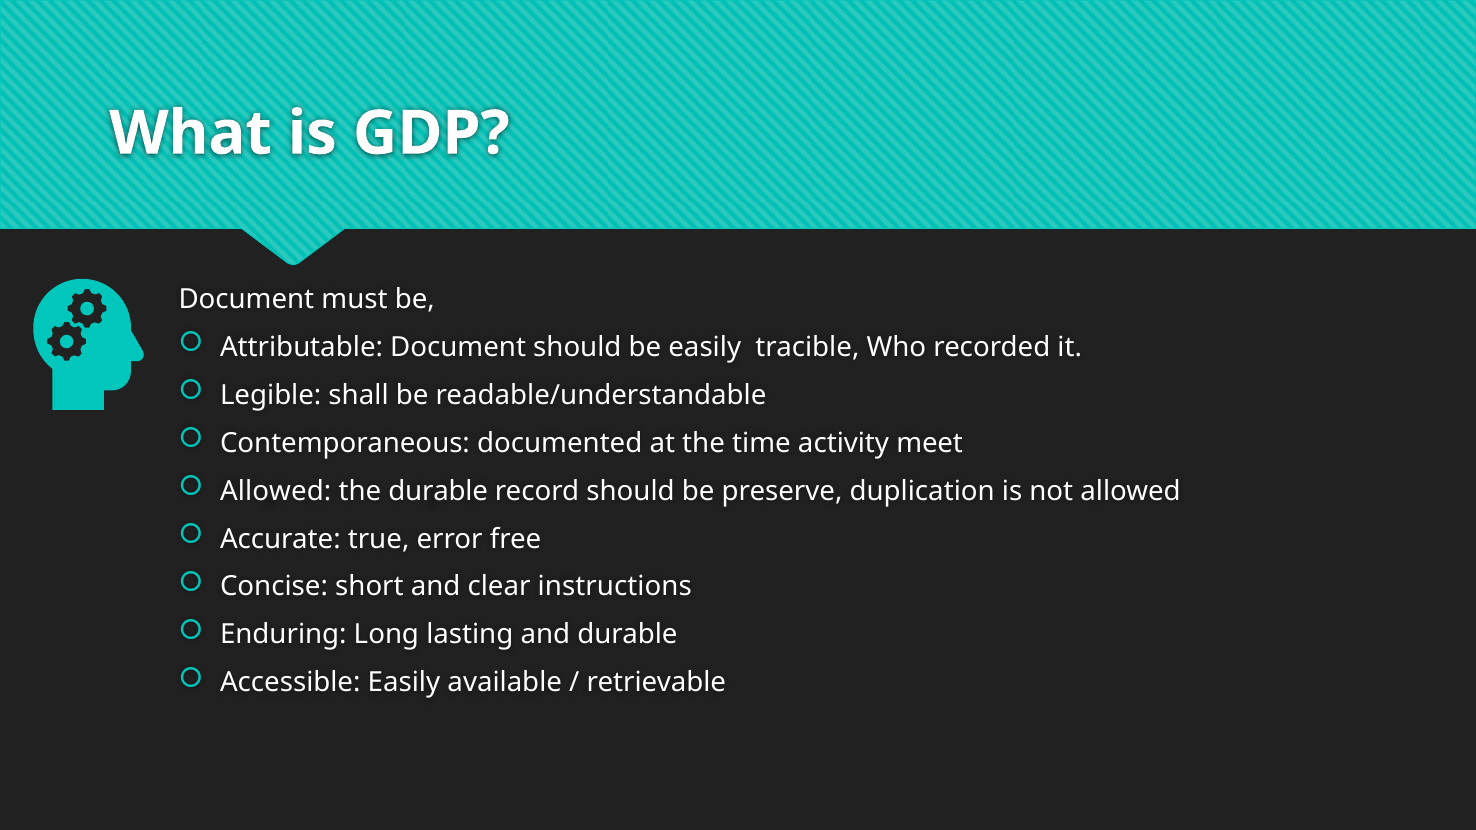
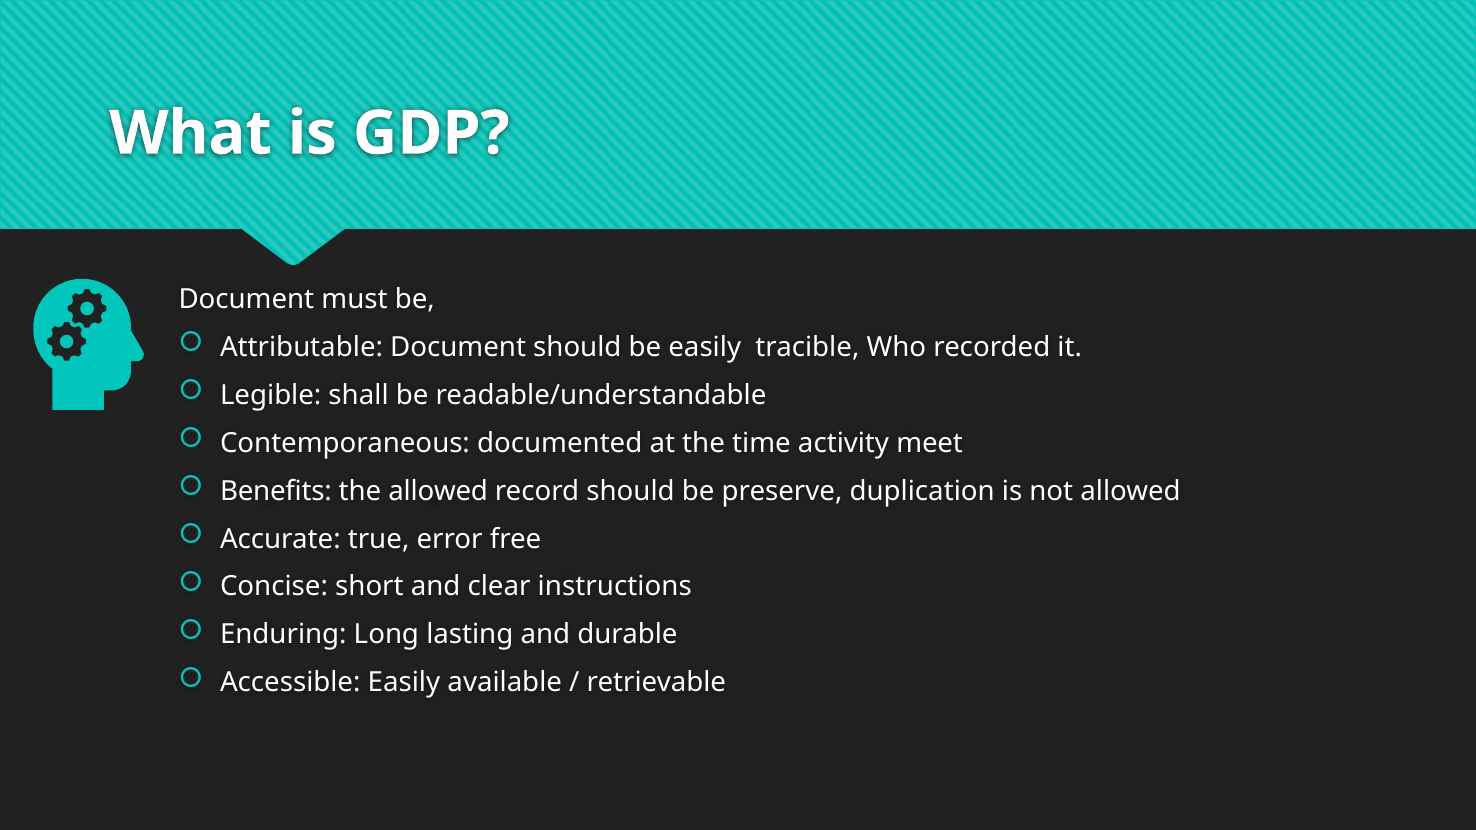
Allowed: Allowed -> Benefits (276, 491)
the durable: durable -> allowed (438, 491)
